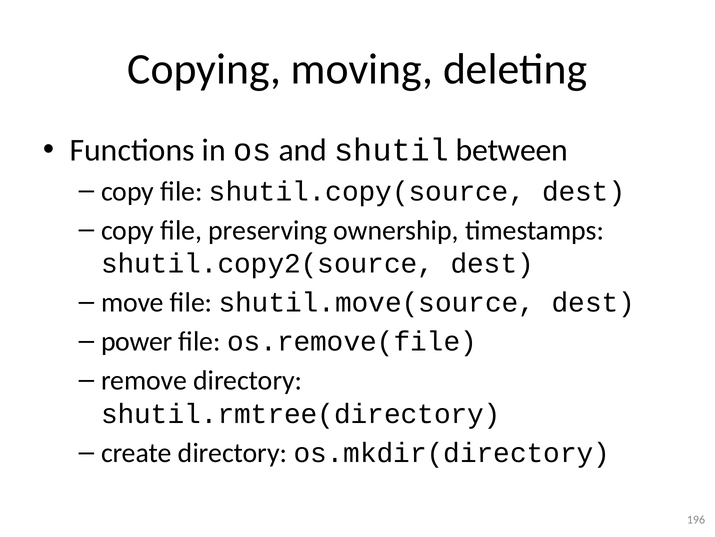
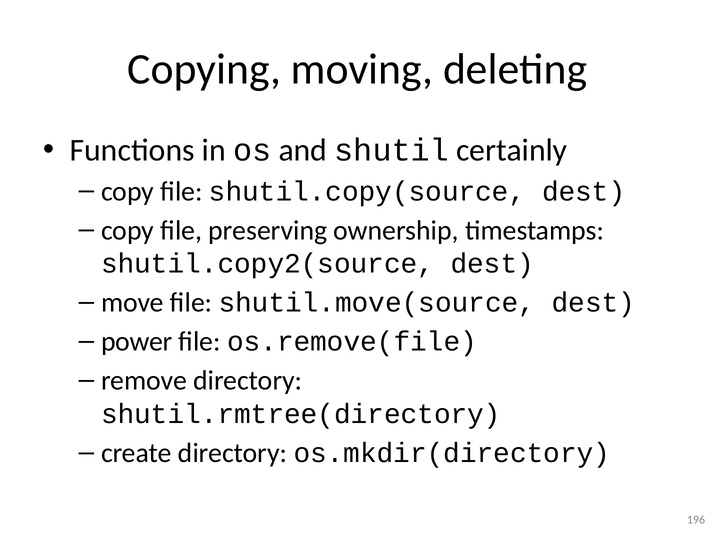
between: between -> certainly (512, 150)
